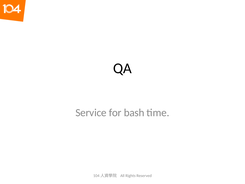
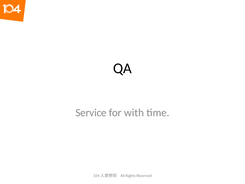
bash: bash -> with (134, 113)
